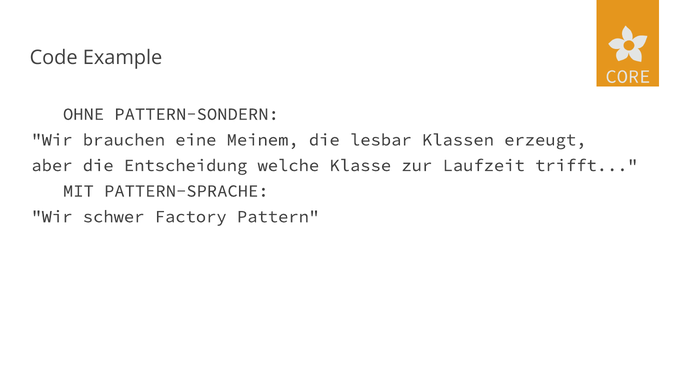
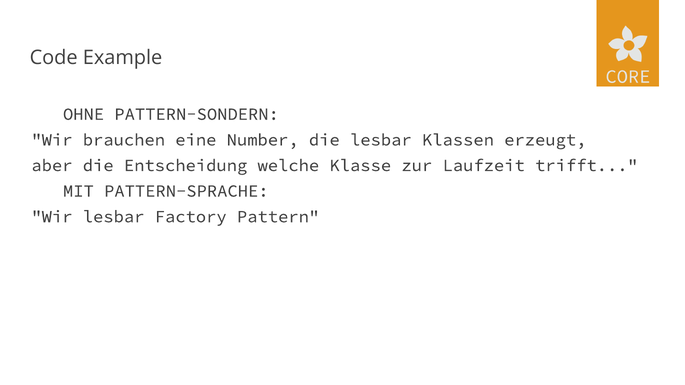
Meinem: Meinem -> Number (263, 140)
Wir schwer: schwer -> lesbar (114, 217)
